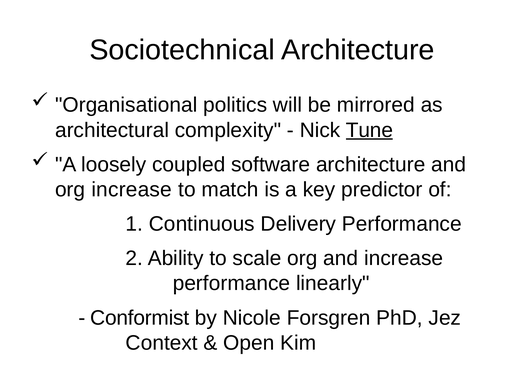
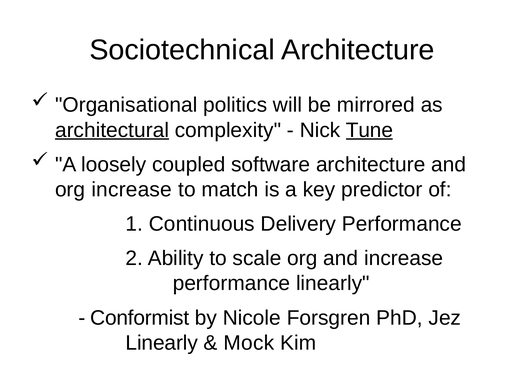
architectural underline: none -> present (112, 130)
Context: Context -> Linearly (162, 343)
Open: Open -> Mock (249, 343)
